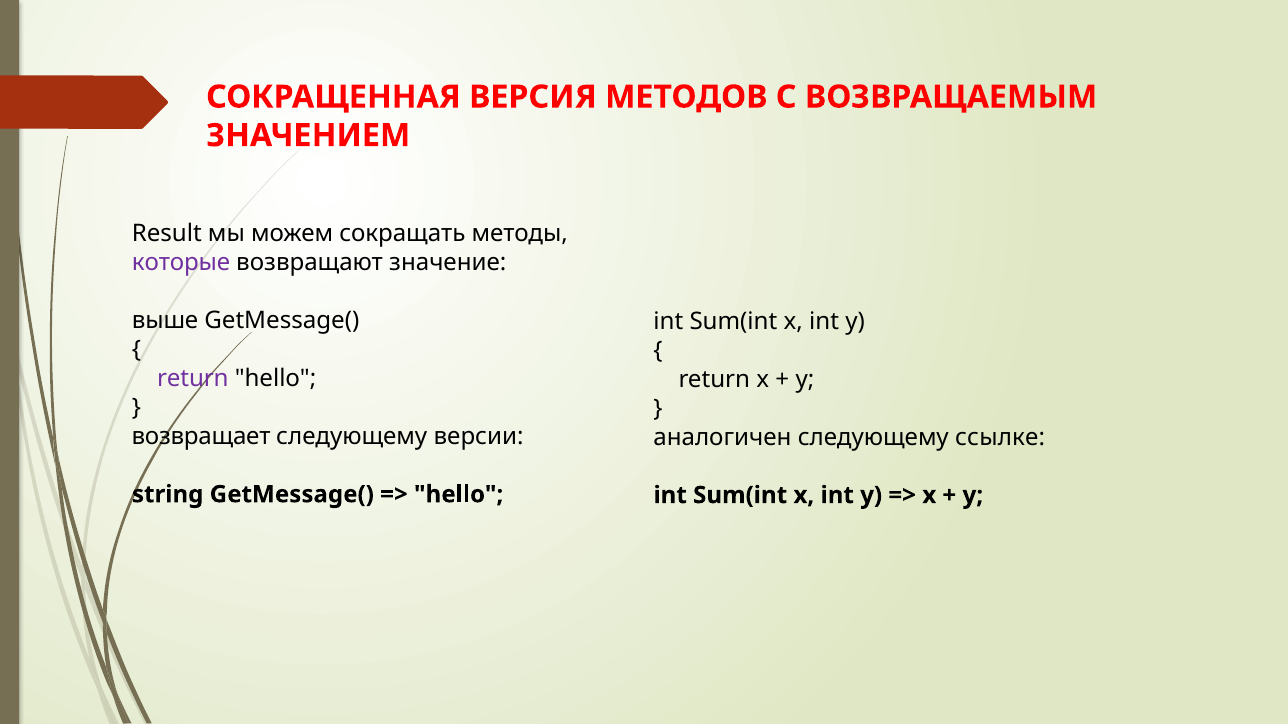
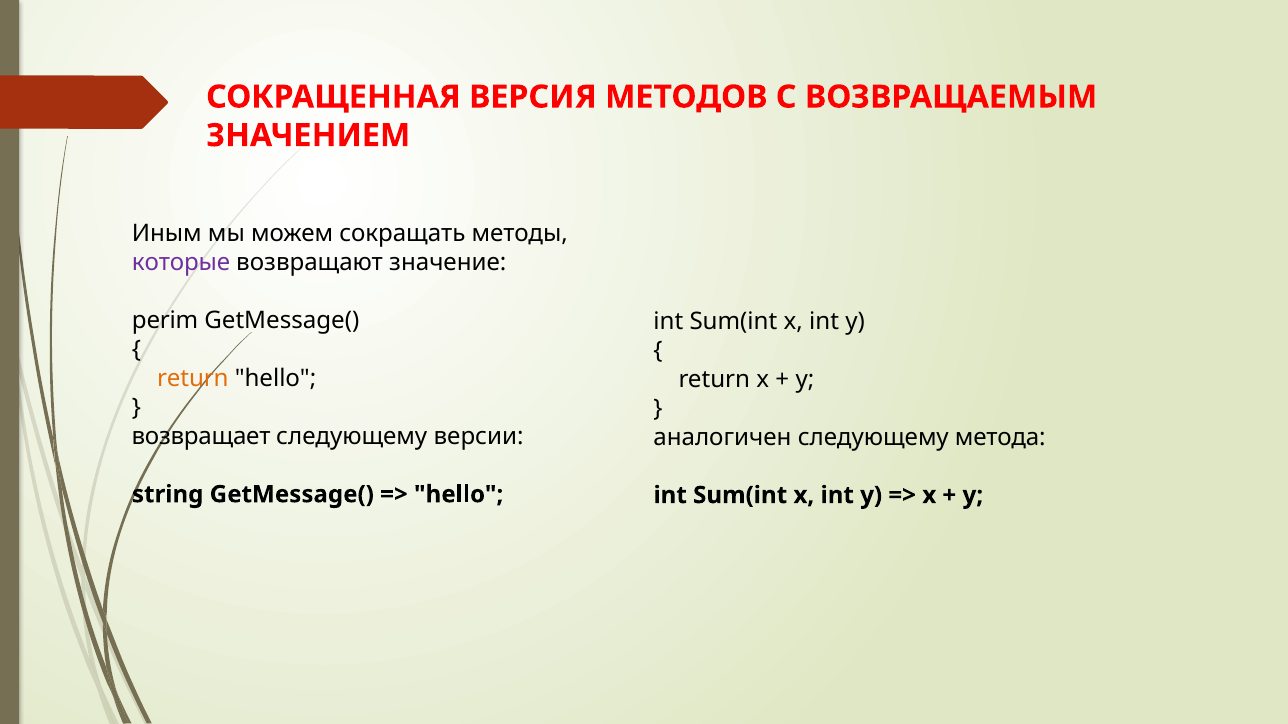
Result: Result -> Иным (167, 234)
выше: выше -> perim (165, 321)
return colour: purple -> orange (193, 379)
ссылке: ссылке -> метода (1000, 438)
